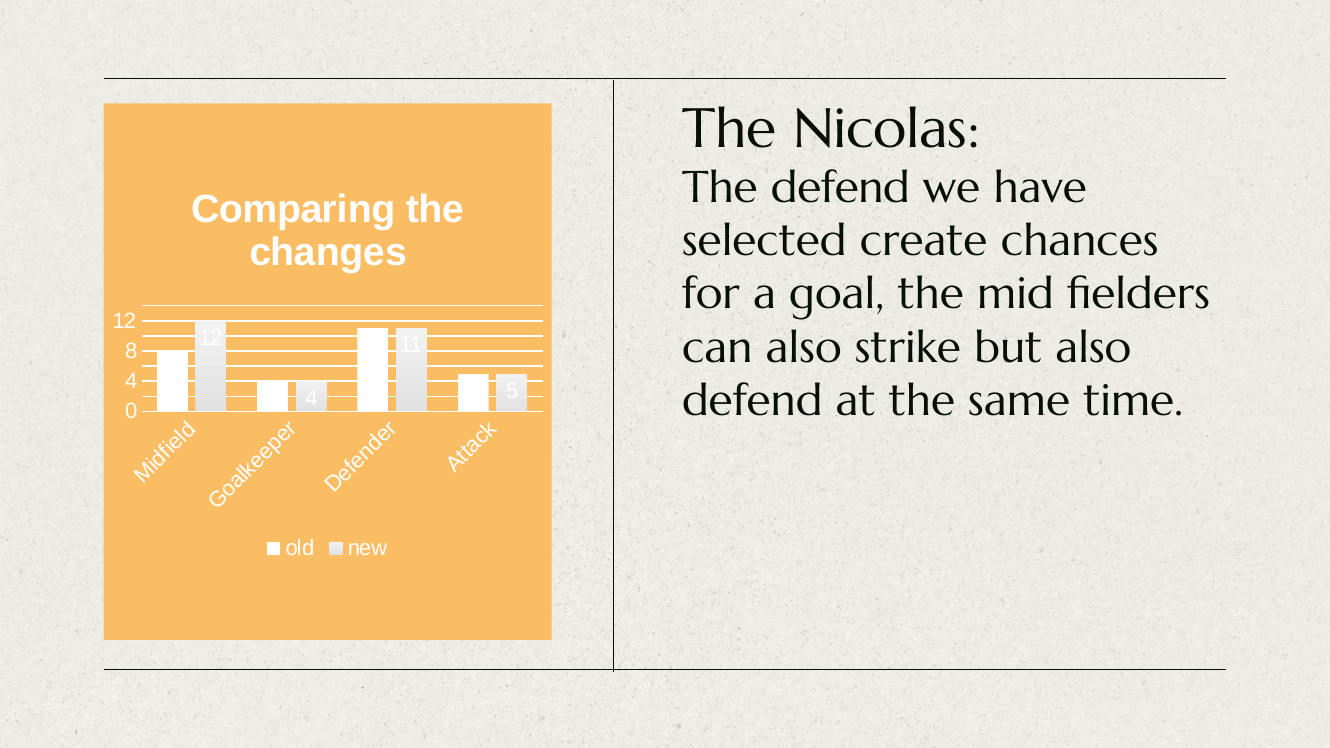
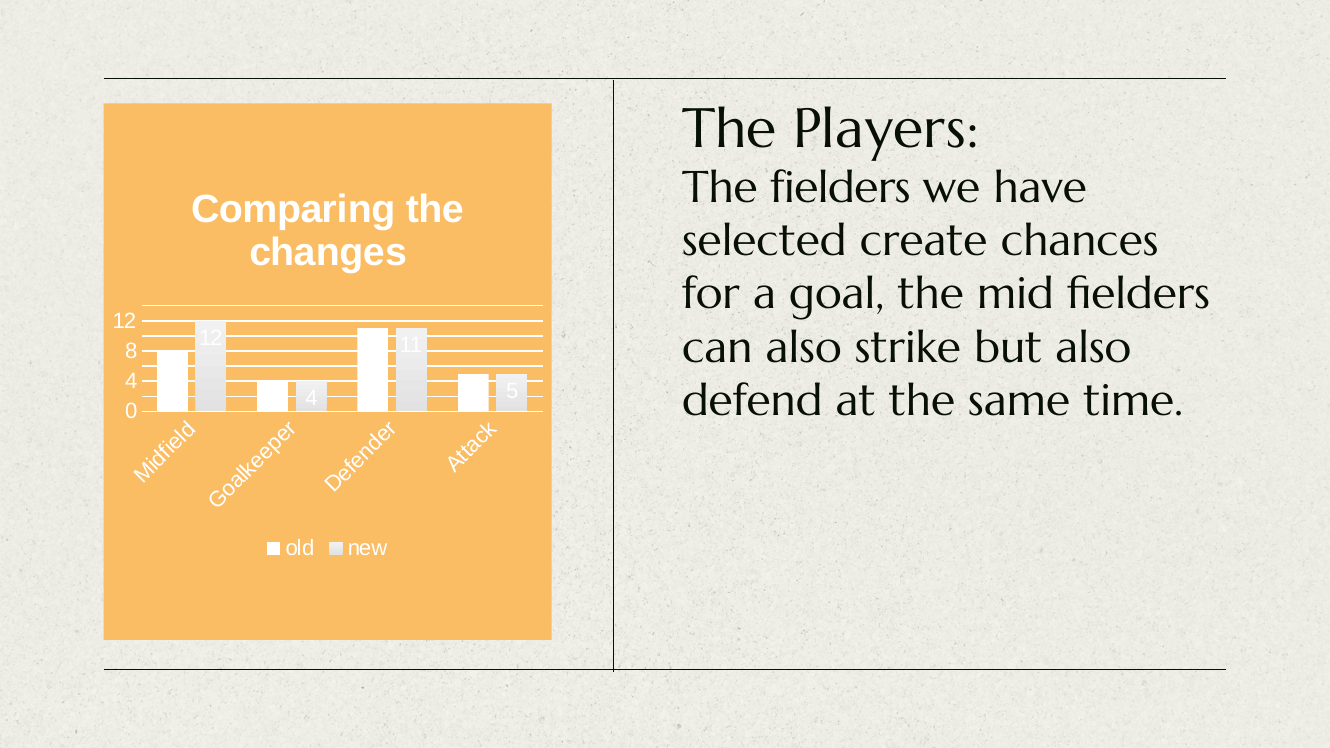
Nicolas: Nicolas -> Players (886, 129)
The defend: defend -> fielders (841, 188)
